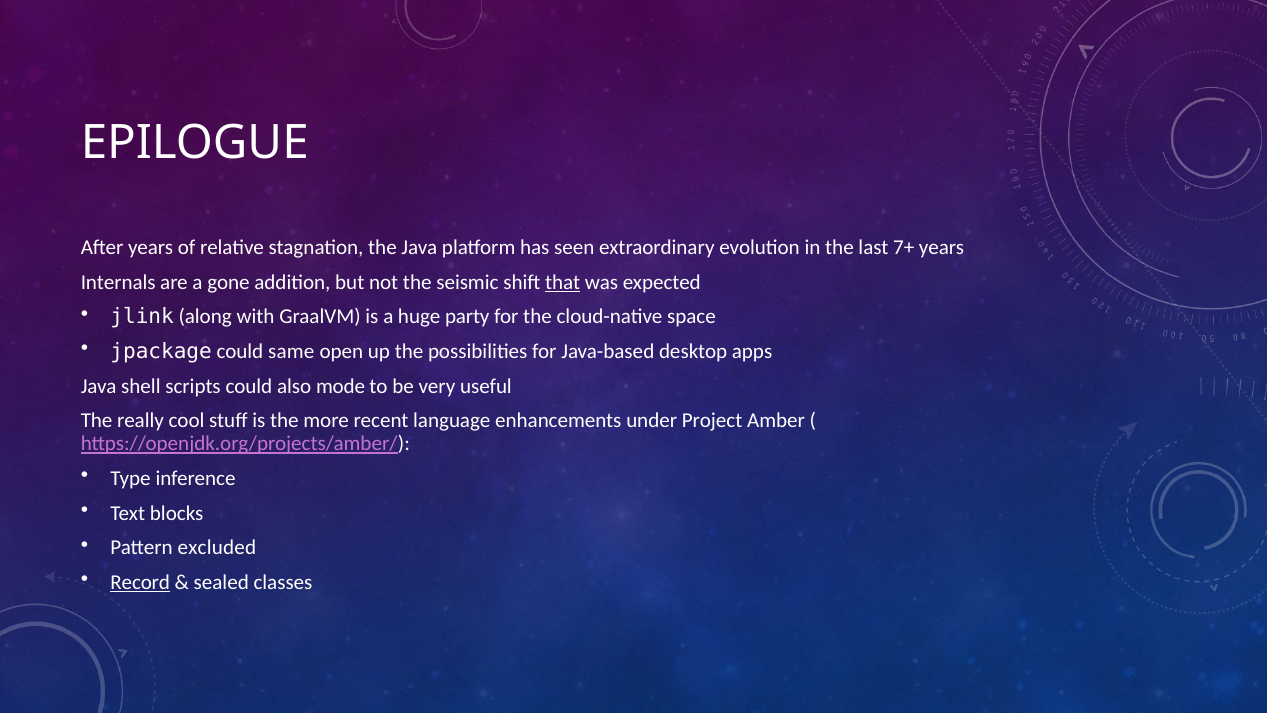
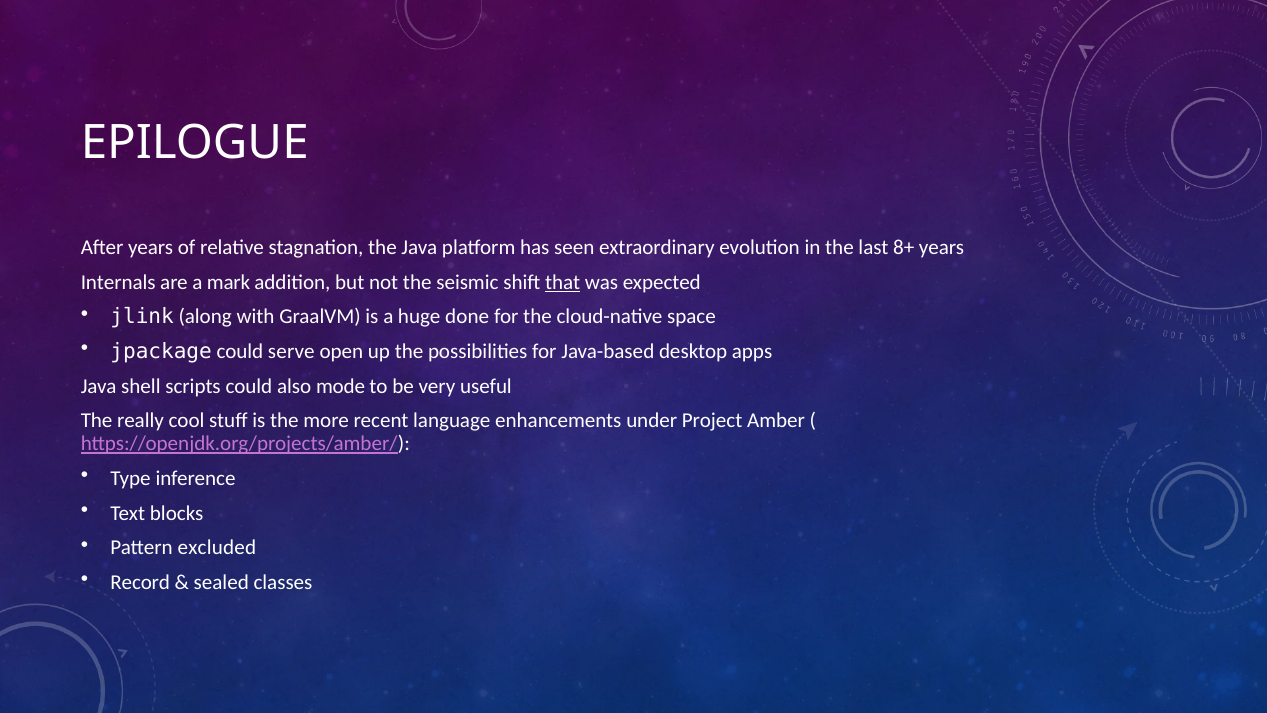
7+: 7+ -> 8+ (904, 247)
gone: gone -> mark (229, 282)
party: party -> done (467, 317)
same: same -> serve (291, 351)
Record underline: present -> none (140, 582)
